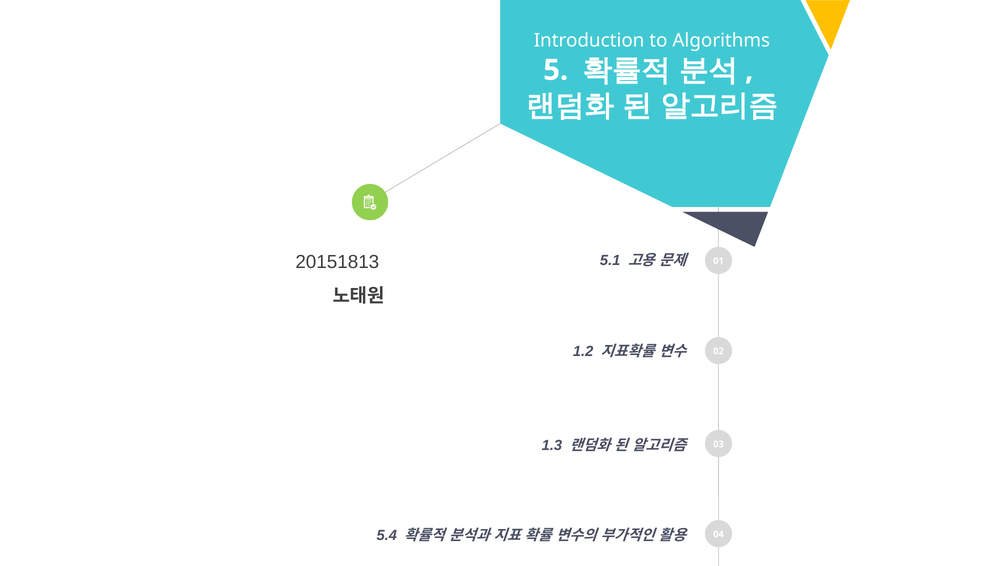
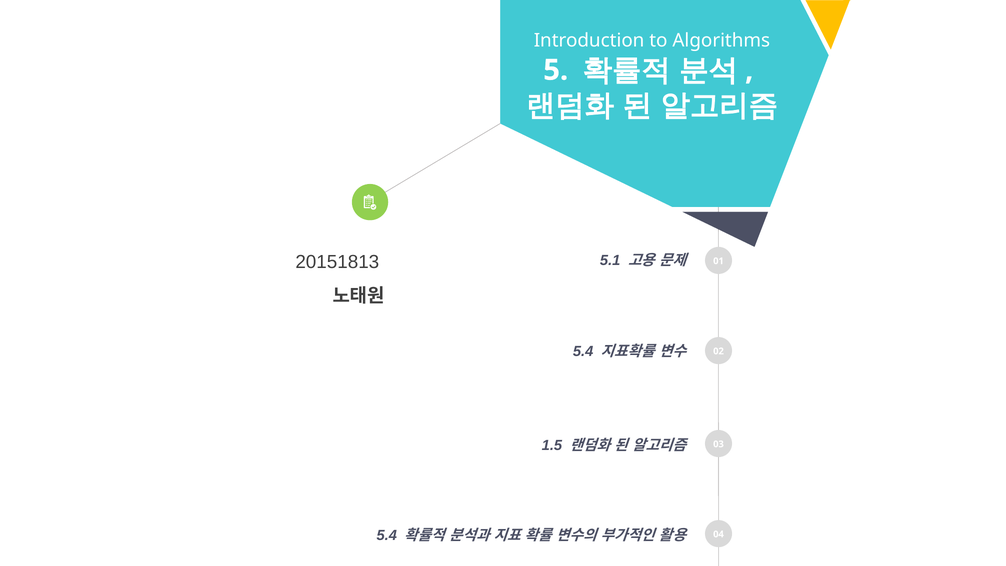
1.2: 1.2 -> 5.4 (583, 352)
1.3: 1.3 -> 1.5 (552, 446)
